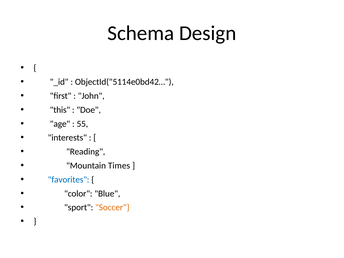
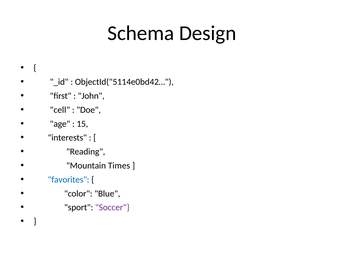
this: this -> cell (60, 110)
55: 55 -> 15 (82, 124)
Soccer colour: orange -> purple (112, 207)
